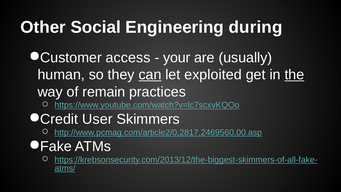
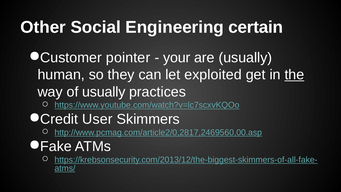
during: during -> certain (256, 27)
access: access -> pointer (128, 58)
can underline: present -> none (150, 75)
of remain: remain -> usually (104, 92)
